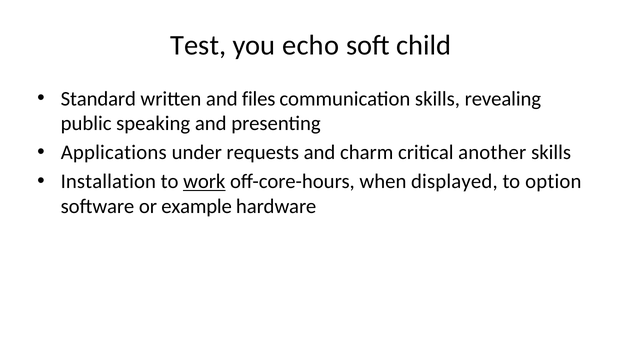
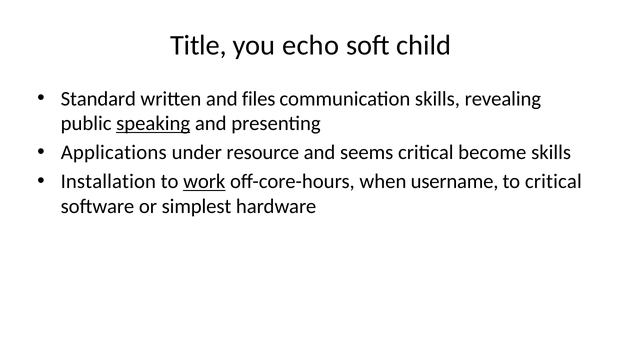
Test: Test -> Title (198, 45)
speaking underline: none -> present (153, 124)
requests: requests -> resource (263, 153)
charm: charm -> seems (367, 153)
another: another -> become (492, 153)
displayed: displayed -> username (455, 182)
to option: option -> critical (553, 182)
example: example -> simplest (197, 206)
